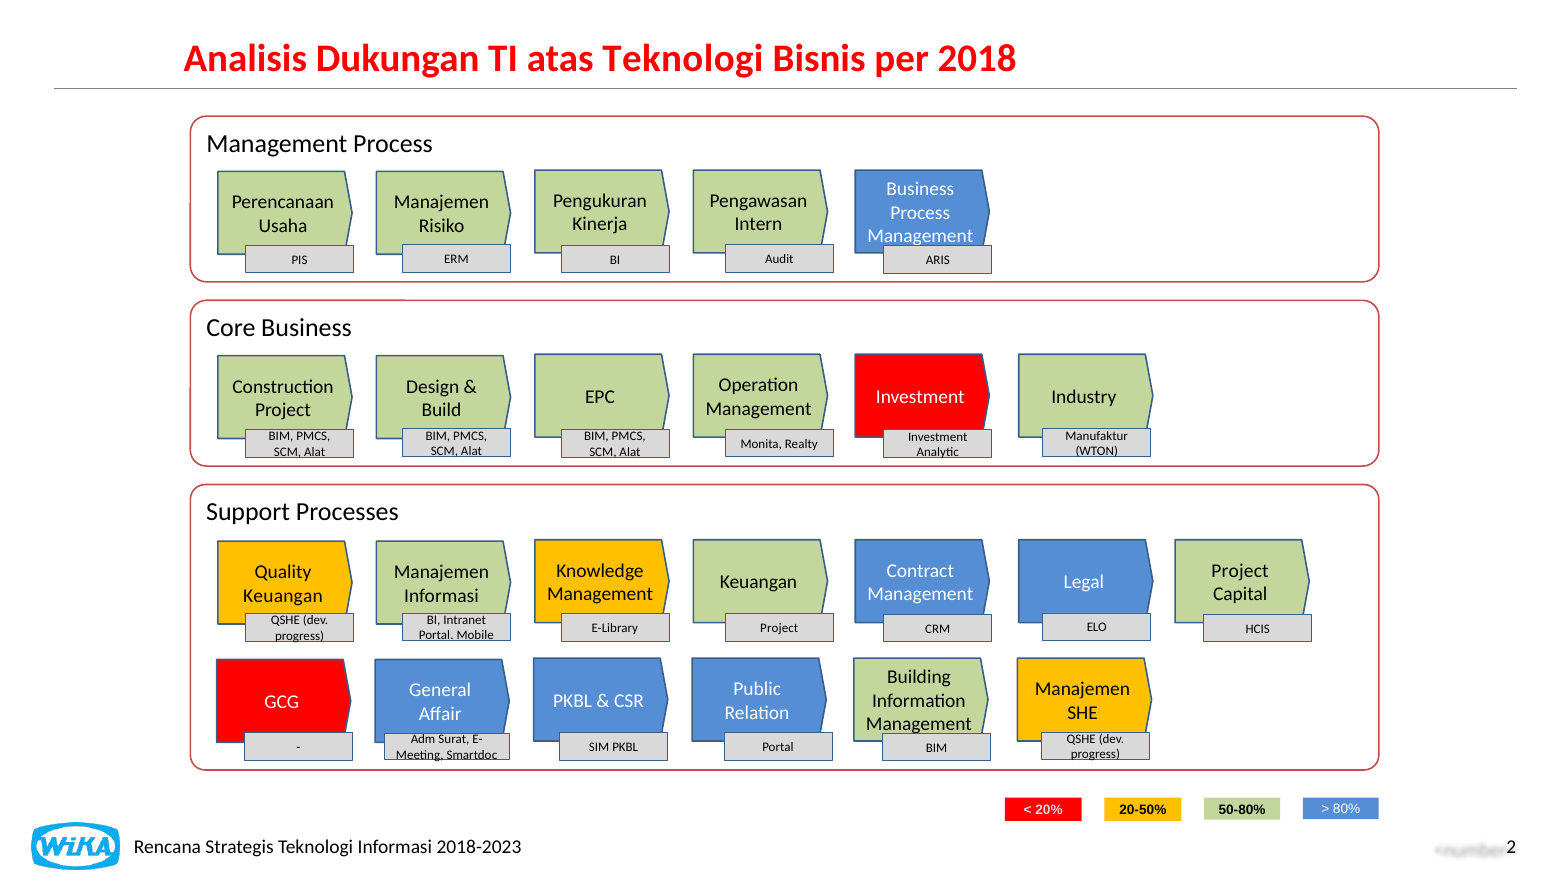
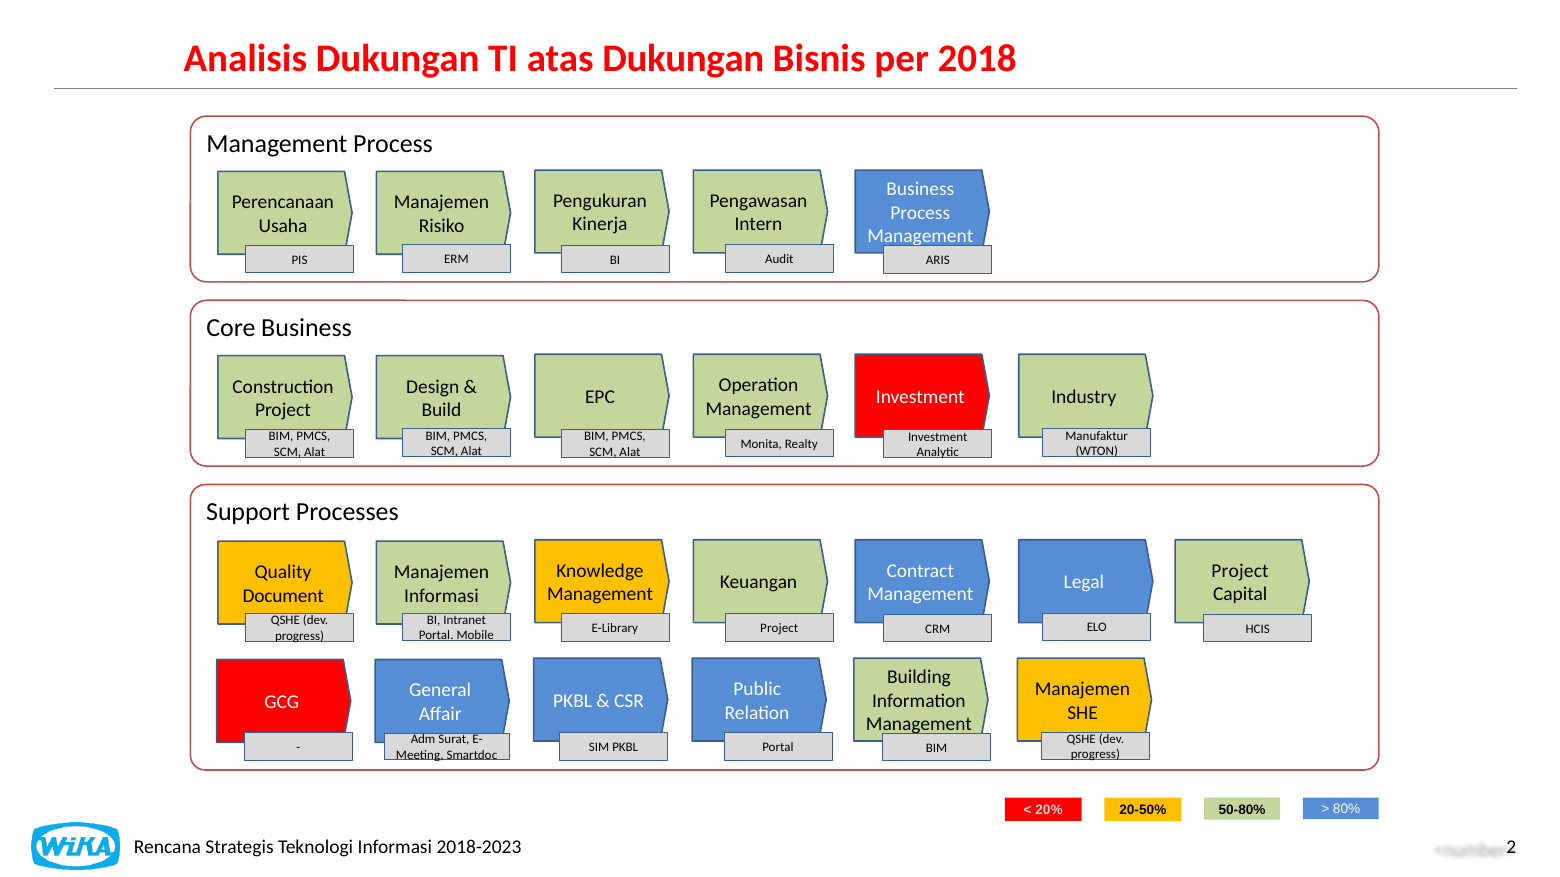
atas Teknologi: Teknologi -> Dukungan (683, 59)
Keuangan: Keuangan -> Document (283, 596)
